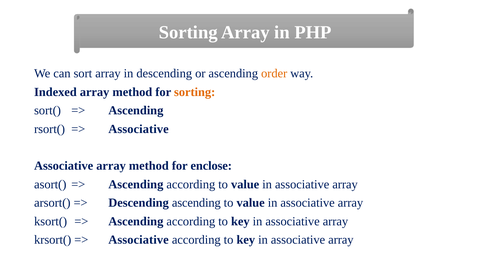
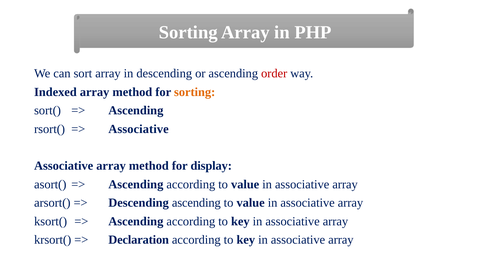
order colour: orange -> red (274, 74)
enclose: enclose -> display (211, 166)
Associative: Associative -> Declaration (139, 240)
